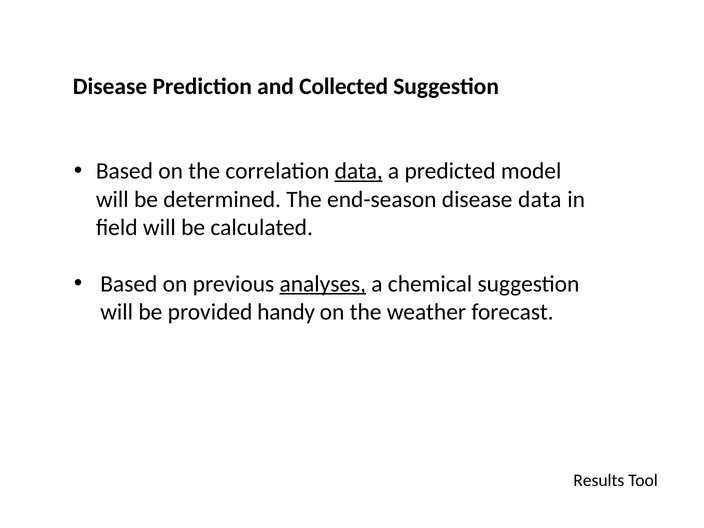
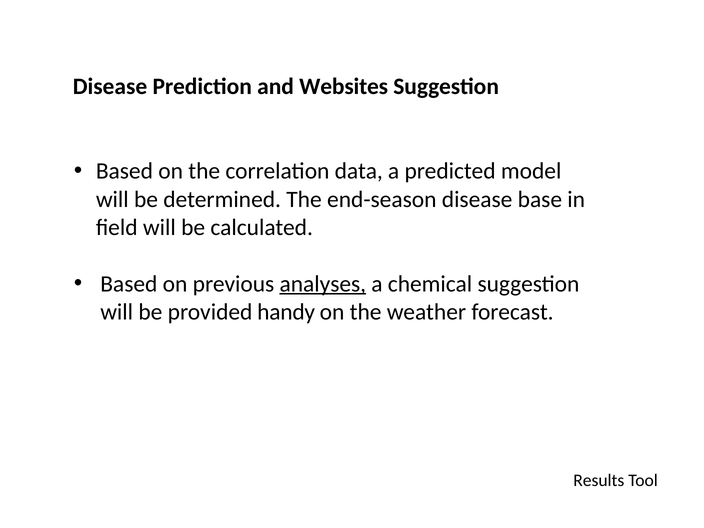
Collected: Collected -> Websites (344, 87)
data underline: present -> none (359, 171)
disease data: data -> base (540, 199)
